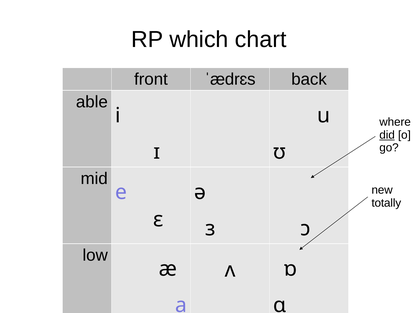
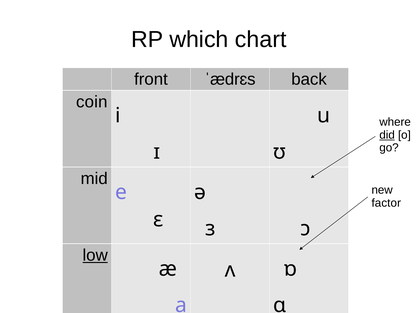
able: able -> coin (92, 102)
totally: totally -> factor (386, 203)
low underline: none -> present (95, 256)
